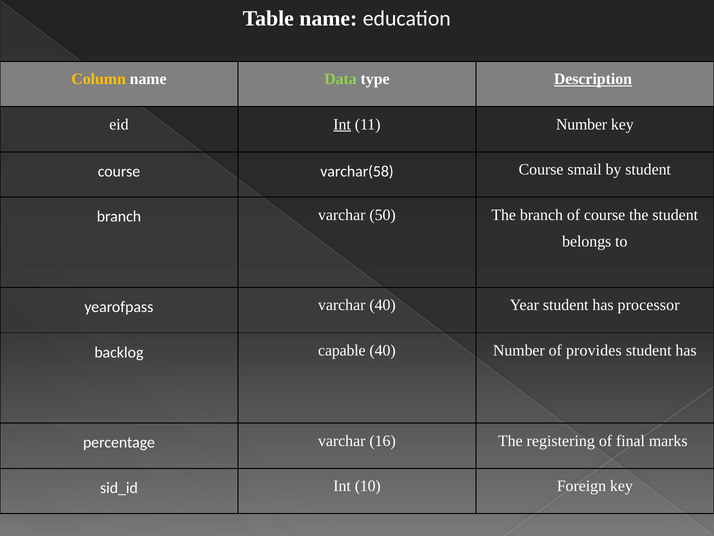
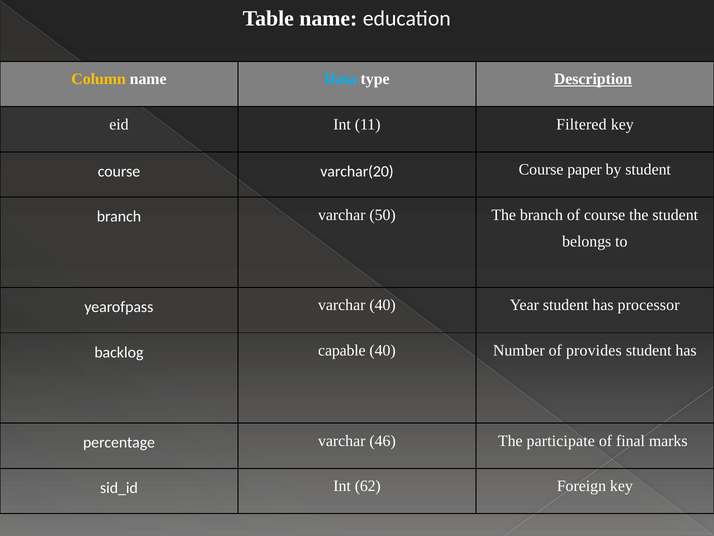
Data colour: light green -> light blue (340, 79)
Int underline: present -> none (342, 124)
11 Number: Number -> Filtered (581, 124)
varchar(58: varchar(58 -> varchar(20 (357, 171)
smail: smail -> paper (585, 169)
16: 16 -> 46 (383, 440)
registering: registering -> participate (561, 440)
10: 10 -> 62 (368, 486)
